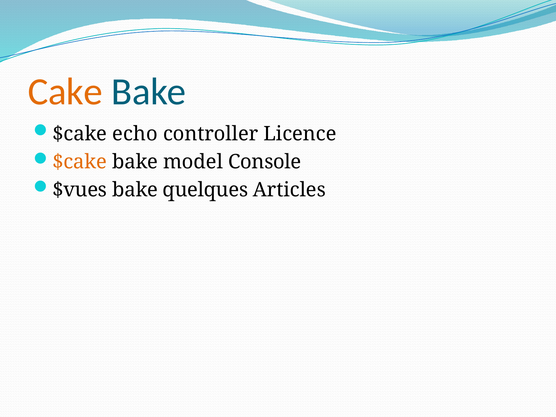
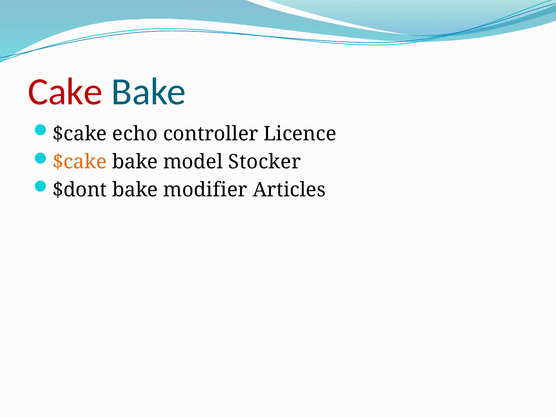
Cake colour: orange -> red (65, 92)
Console: Console -> Stocker (265, 162)
$vues: $vues -> $dont (80, 190)
quelques: quelques -> modifier (205, 190)
